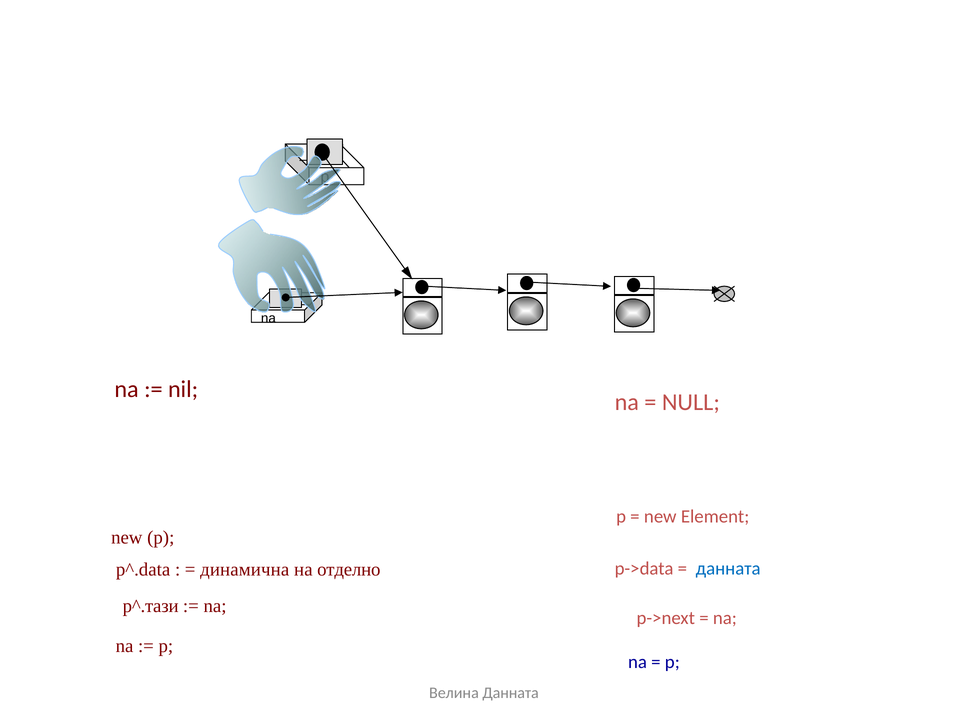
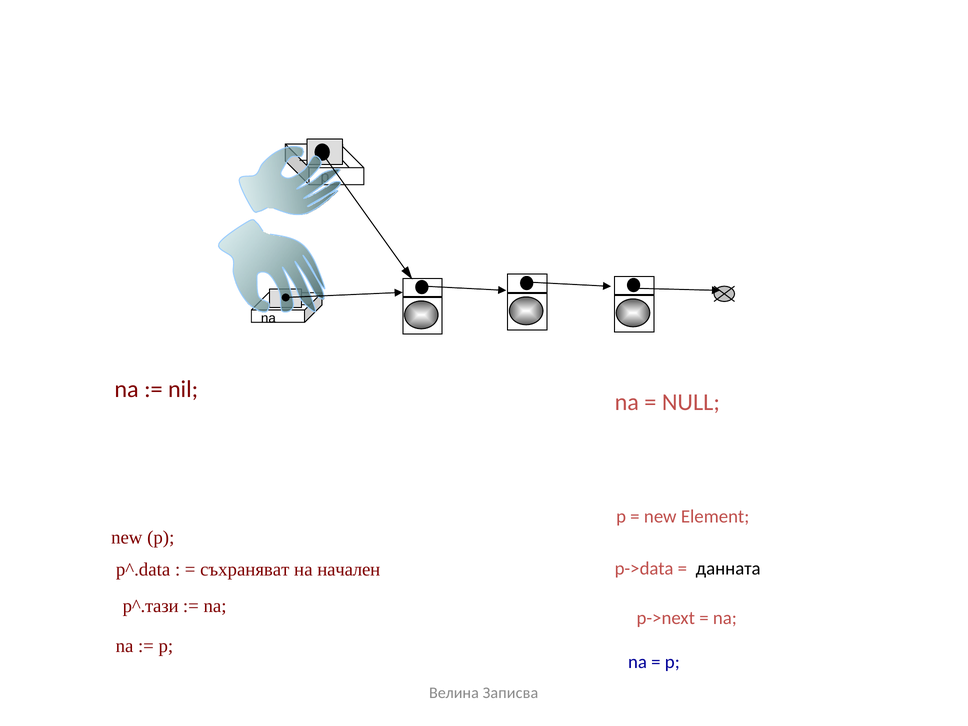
данната colour: blue -> black (728, 568)
динамична: динамична -> съхраняват (245, 570)
отделно: отделно -> начален (349, 570)
Велина Данната: Данната -> Записва (510, 693)
